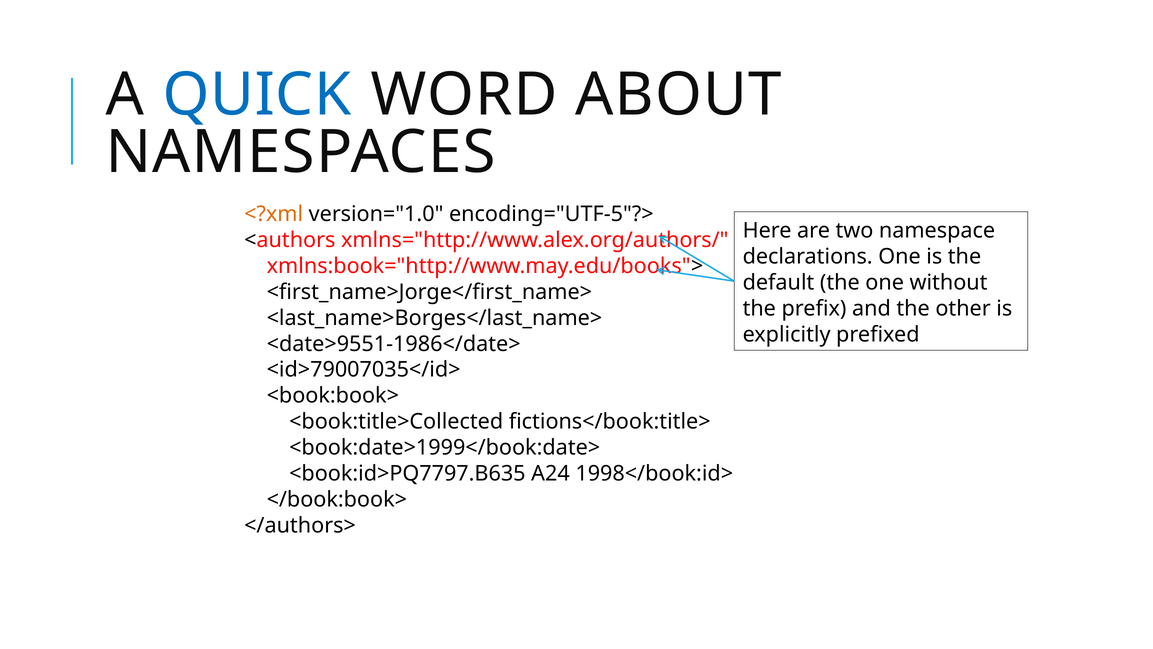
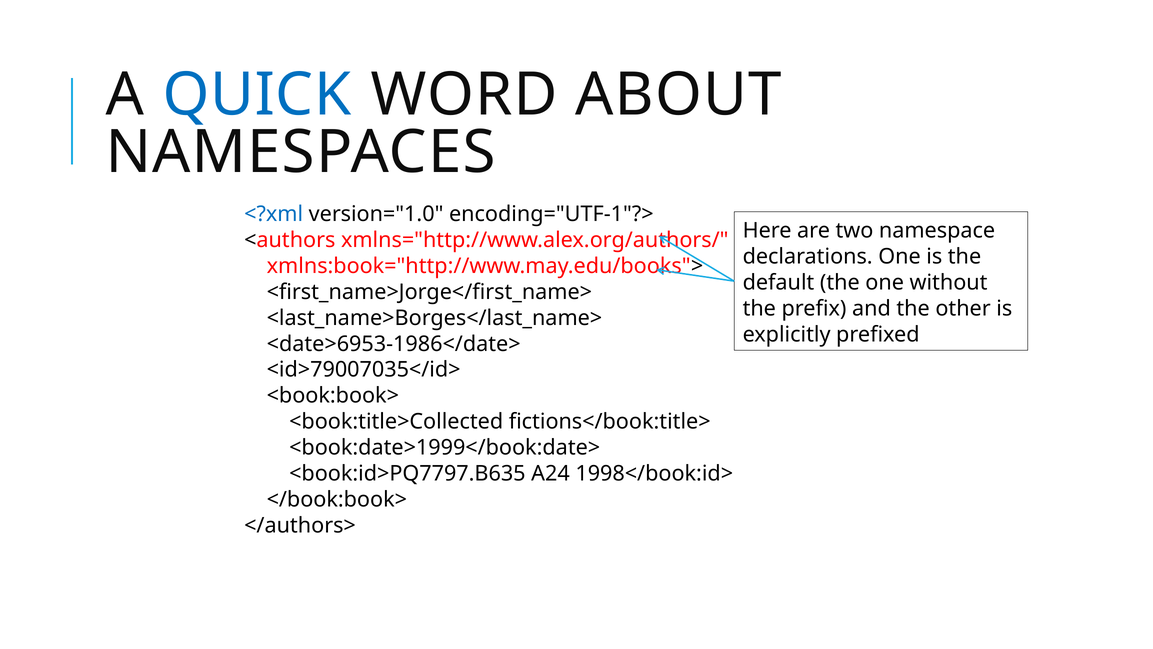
<?xml colour: orange -> blue (274, 214)
encoding="UTF-5"?>: encoding="UTF-5"?> -> encoding="UTF-1"?> (551, 214)
<date>9551-1986</date>: <date>9551-1986</date> -> <date>6953-1986</date> (394, 344)
